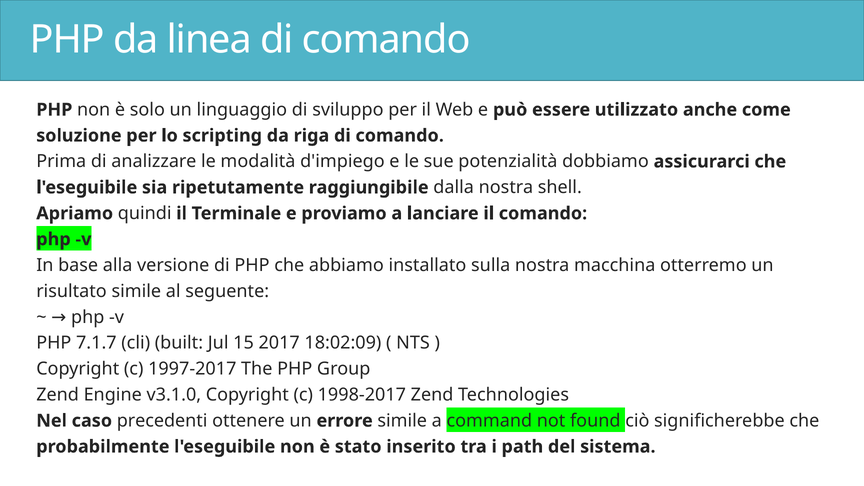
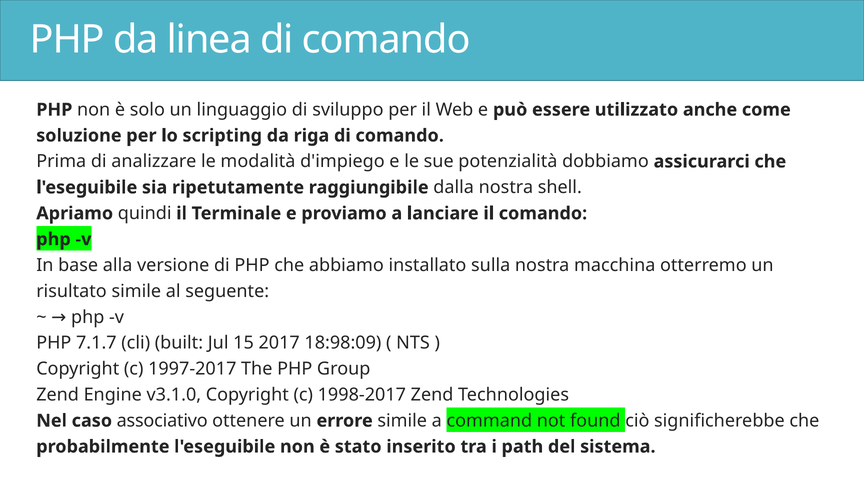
18:02:09: 18:02:09 -> 18:98:09 (343, 343)
precedenti: precedenti -> associativo (162, 421)
